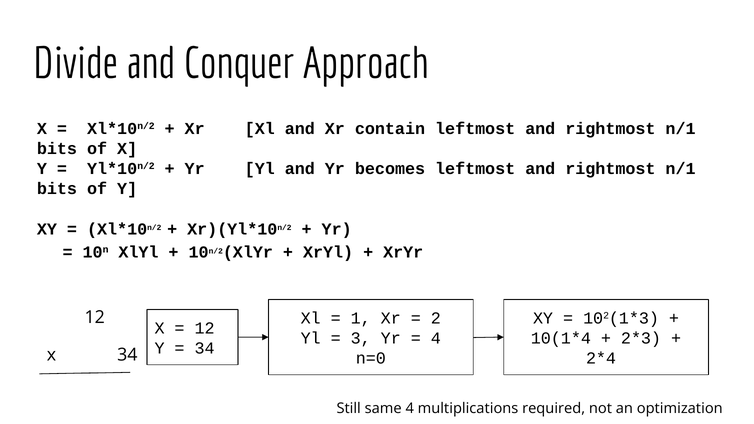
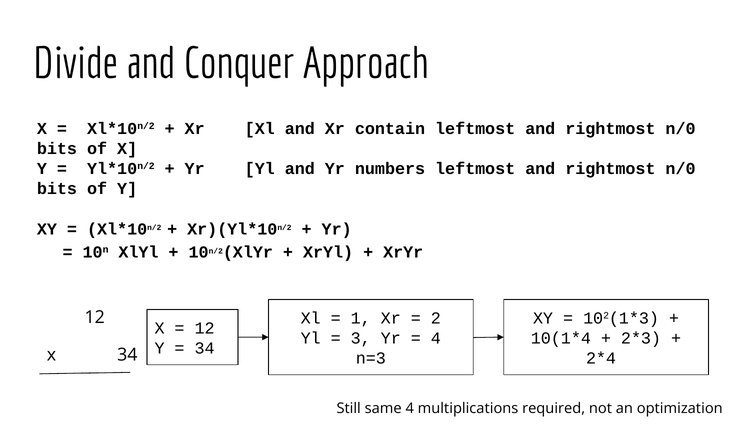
n/1: n/1 -> n/0 (681, 129)
becomes: becomes -> numbers (390, 169)
n/1: n/1 -> n/0 (681, 169)
n=0: n=0 -> n=3 (371, 359)
